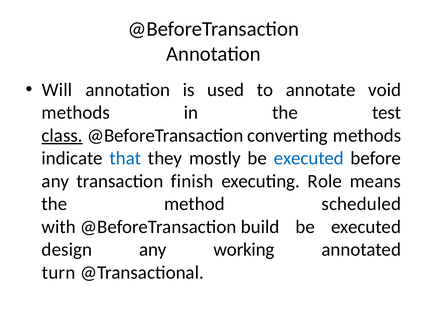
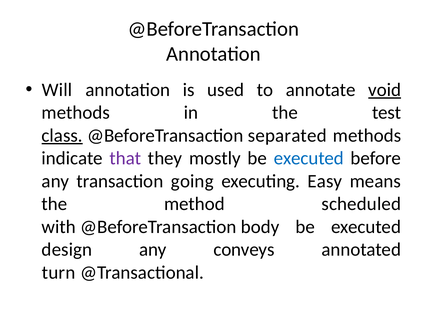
void underline: none -> present (385, 90)
converting: converting -> separated (287, 135)
that colour: blue -> purple (125, 158)
finish: finish -> going (192, 181)
Role: Role -> Easy (325, 181)
build: build -> body (260, 226)
working: working -> conveys (244, 249)
